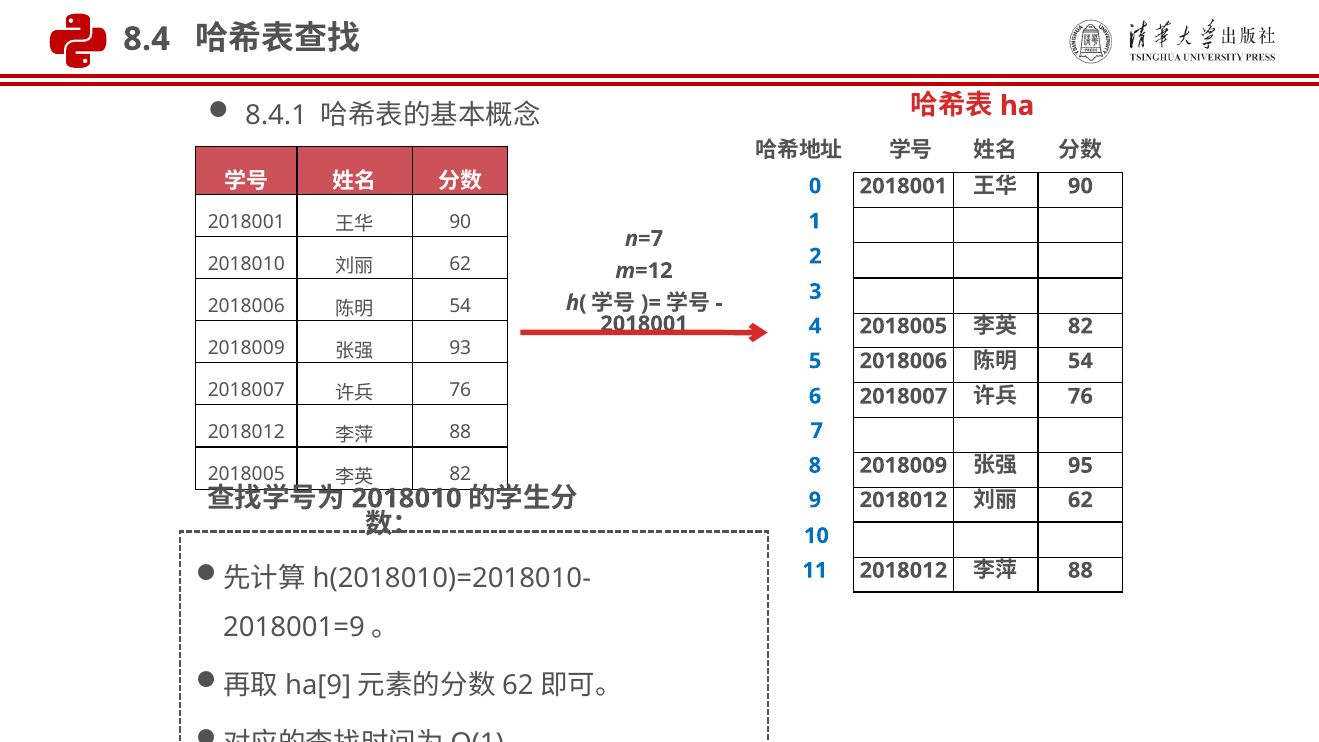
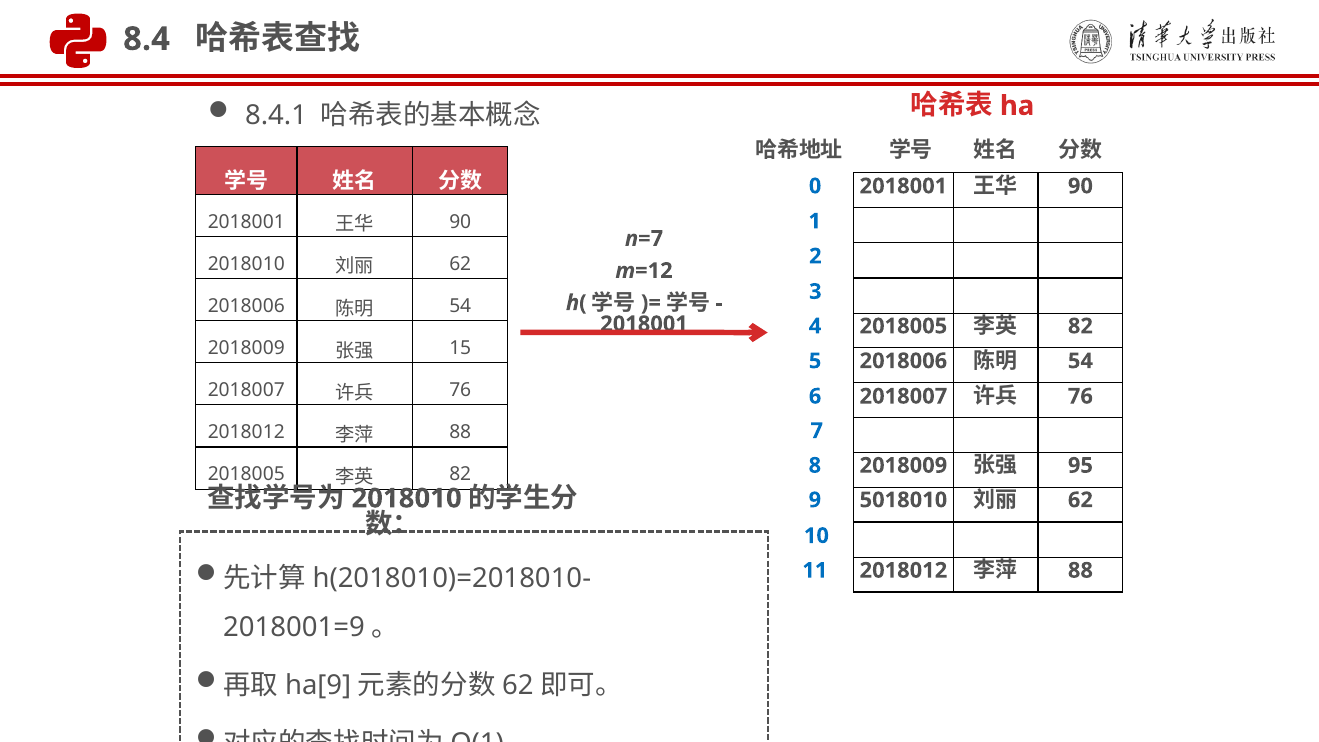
93: 93 -> 15 (460, 348)
2018012: 2018012 -> 5018010 (903, 500)
